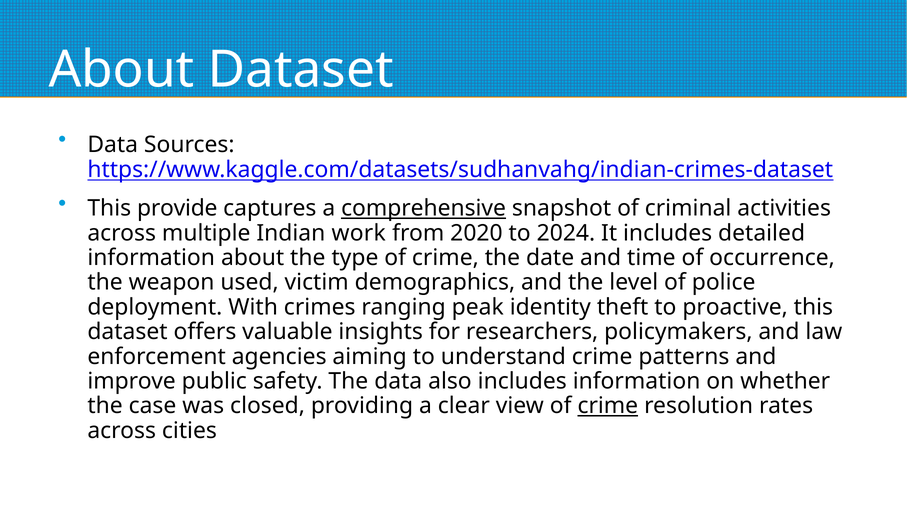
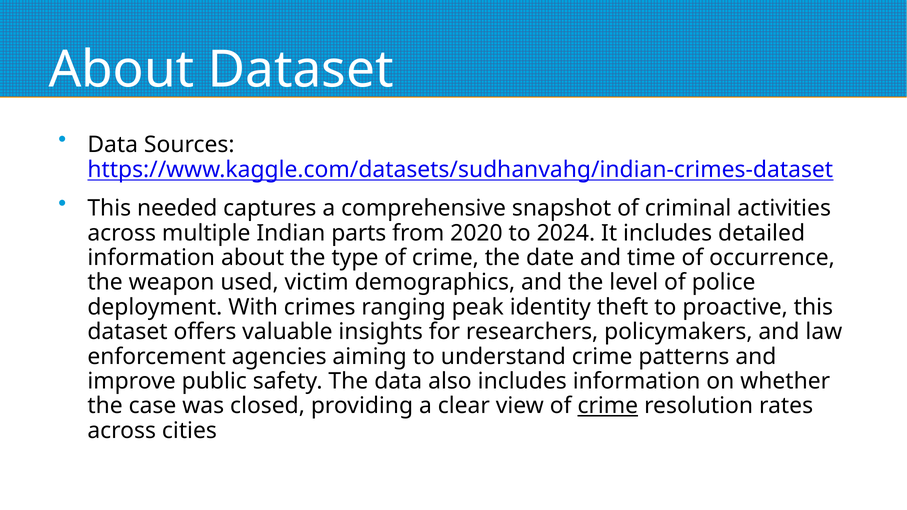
provide: provide -> needed (177, 209)
comprehensive underline: present -> none (424, 209)
work: work -> parts (359, 233)
